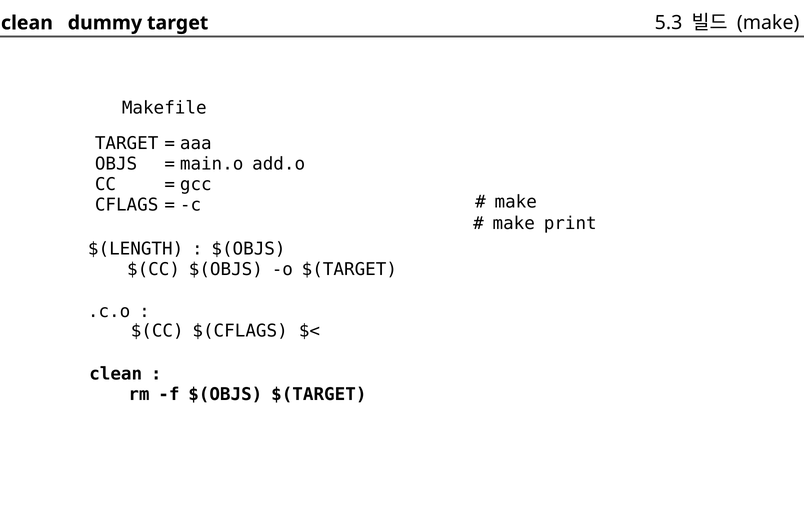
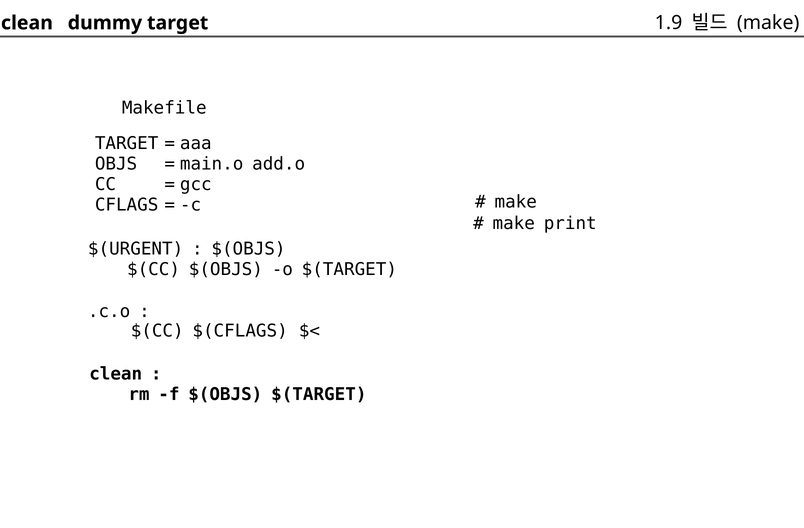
5.3: 5.3 -> 1.9 (669, 23)
$(LENGTH: $(LENGTH -> $(URGENT (136, 249)
